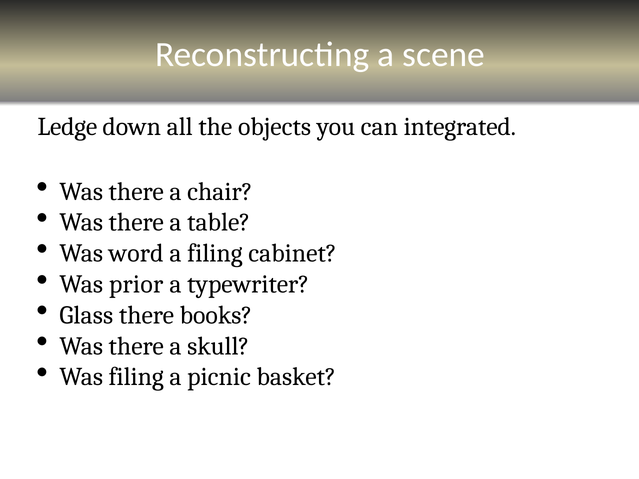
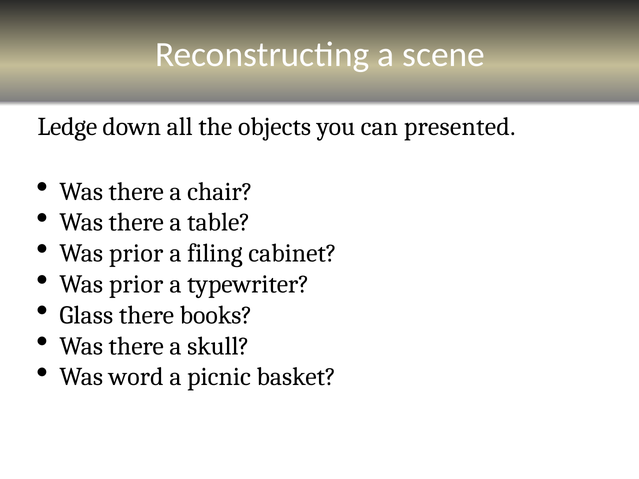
integrated: integrated -> presented (460, 127)
word: word -> prior (136, 253)
Was filing: filing -> word (136, 377)
